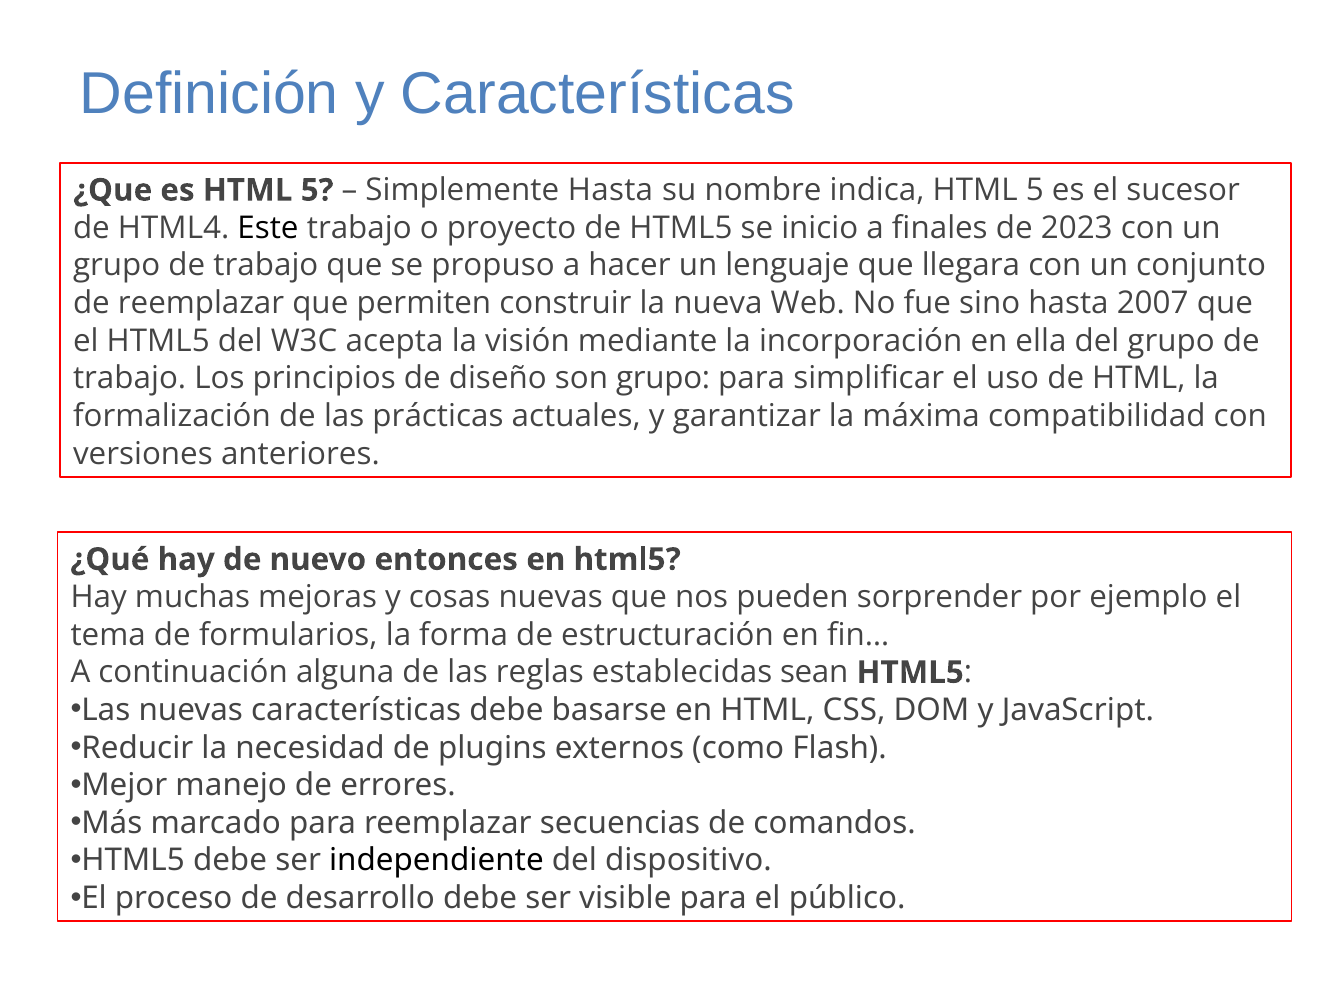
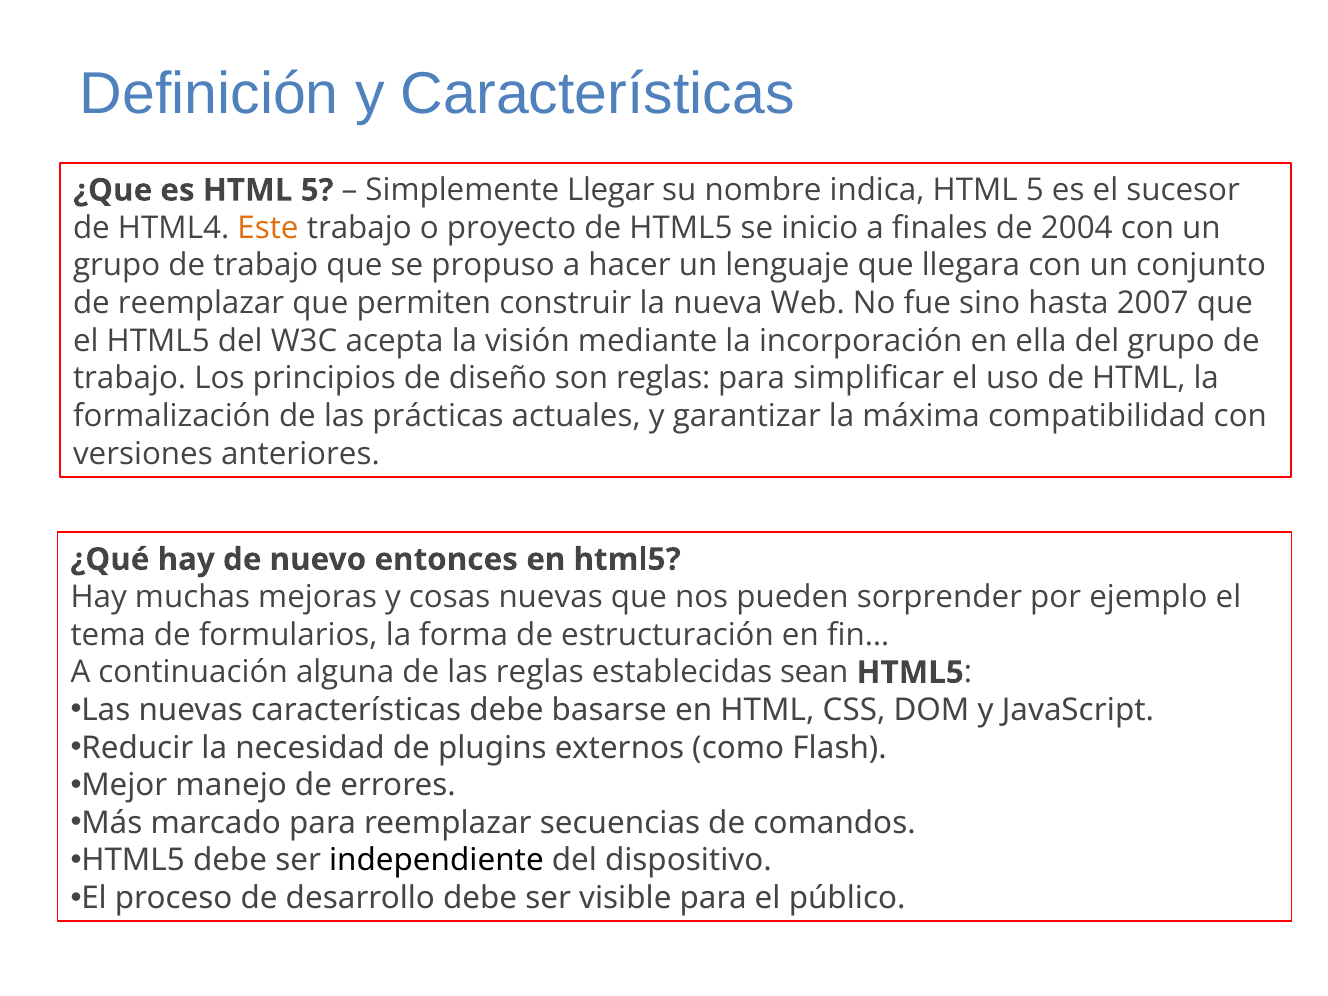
Simplemente Hasta: Hasta -> Llegar (611, 190)
Este colour: black -> orange (268, 228)
2023: 2023 -> 2004 (1077, 228)
son grupo: grupo -> reglas (663, 378)
